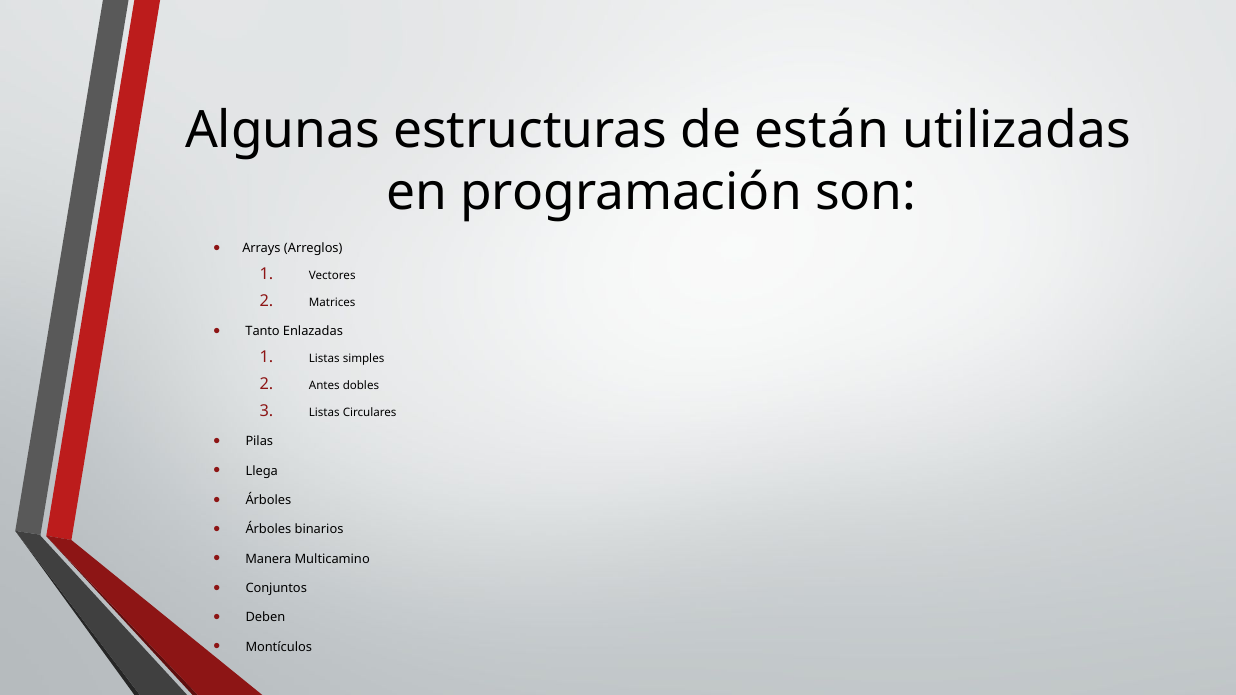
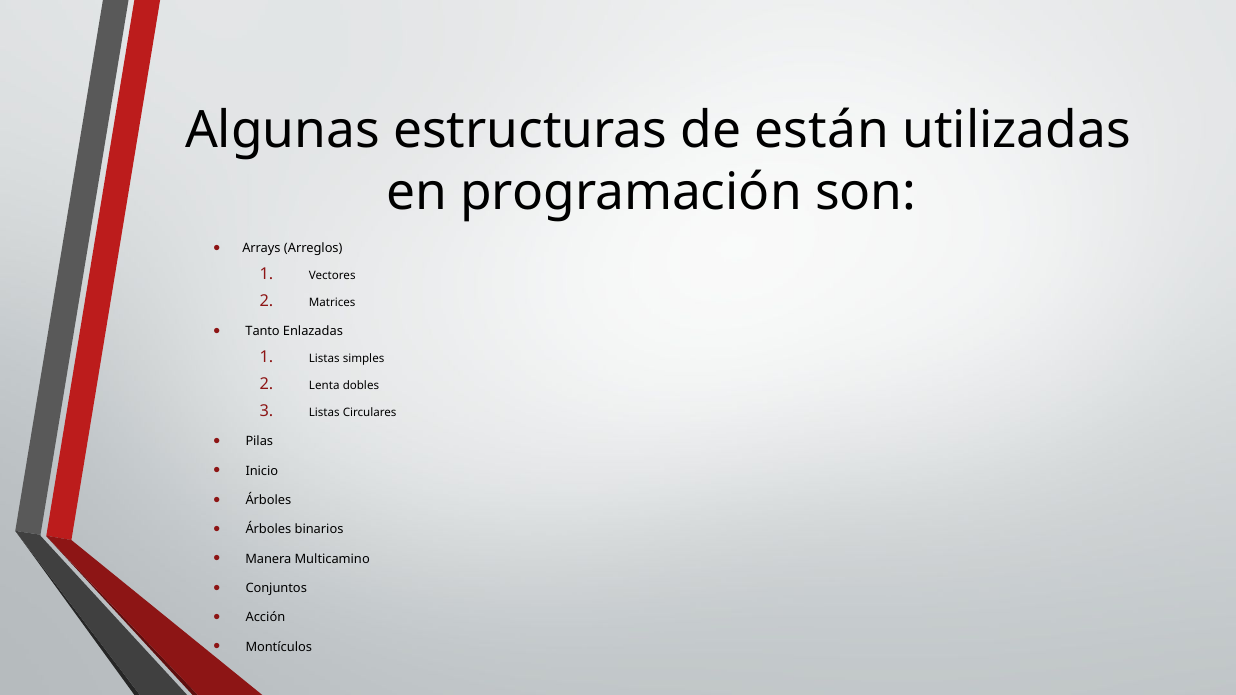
Antes: Antes -> Lenta (324, 386)
Llega: Llega -> Inicio (262, 471)
Deben: Deben -> Acción (265, 618)
